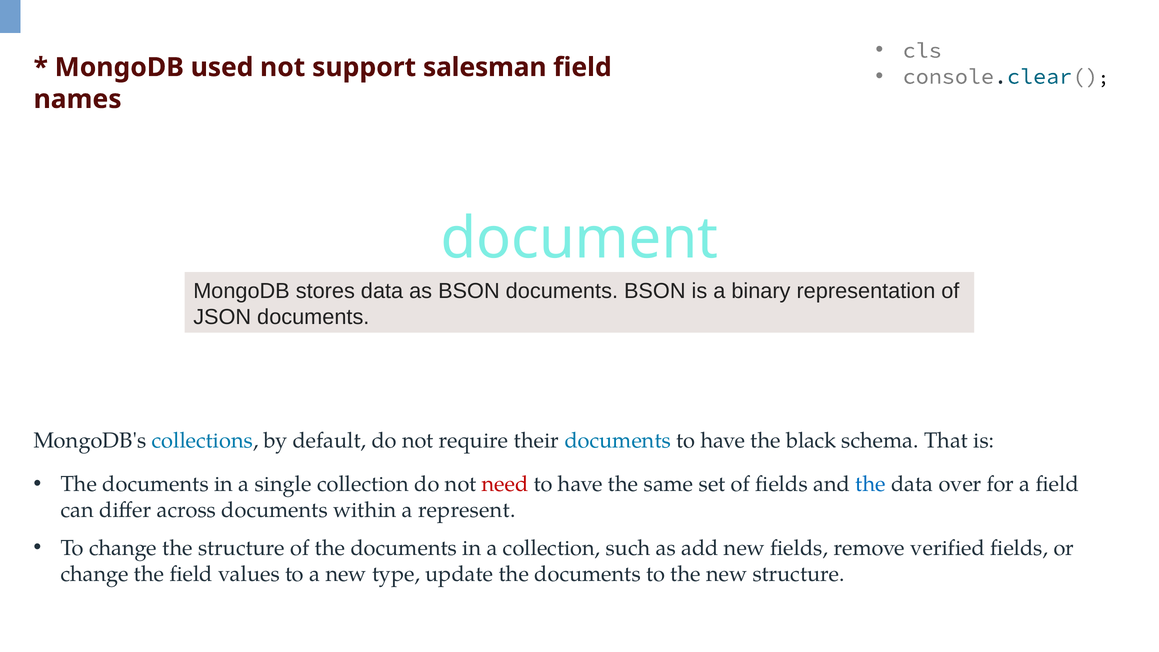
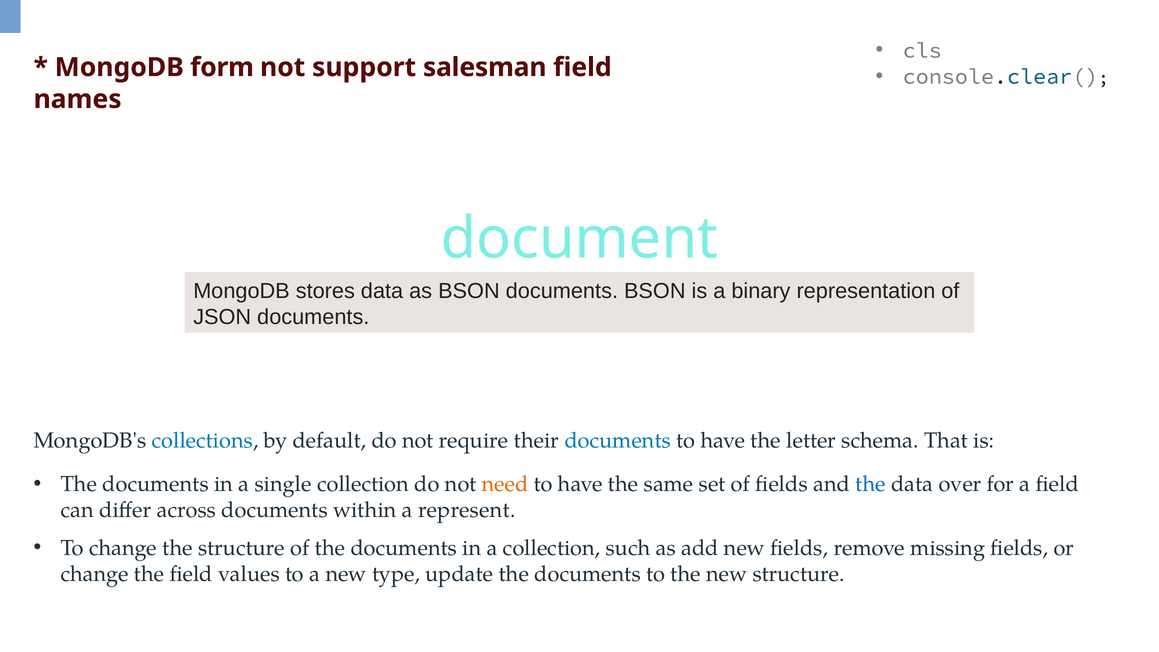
used: used -> form (222, 67)
black: black -> letter (811, 441)
need colour: red -> orange (505, 484)
verified: verified -> missing (948, 548)
